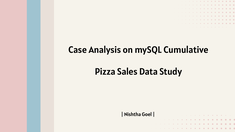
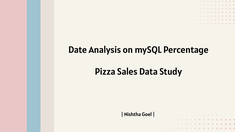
Case: Case -> Date (78, 50)
Cumulative: Cumulative -> Percentage (186, 50)
